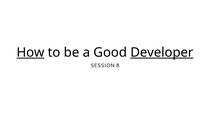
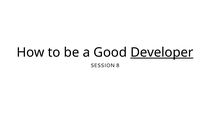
How underline: present -> none (30, 52)
